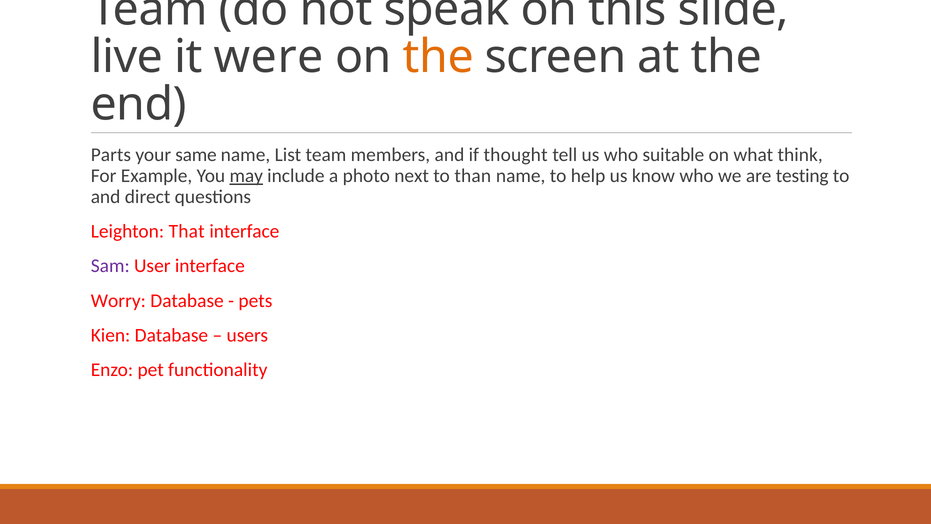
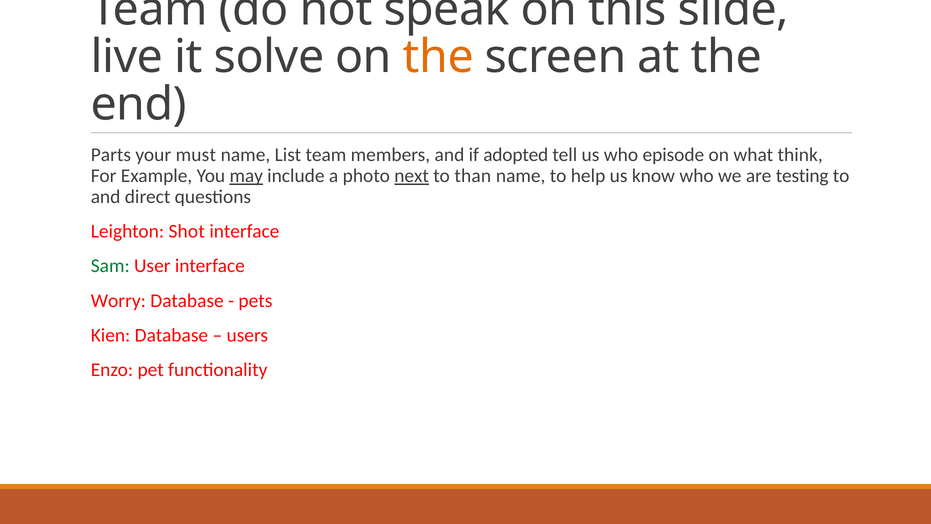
were: were -> solve (269, 57)
same: same -> must (196, 155)
thought: thought -> adopted (516, 155)
suitable: suitable -> episode (673, 155)
next underline: none -> present (412, 176)
That: That -> Shot (187, 231)
Sam colour: purple -> green (110, 266)
